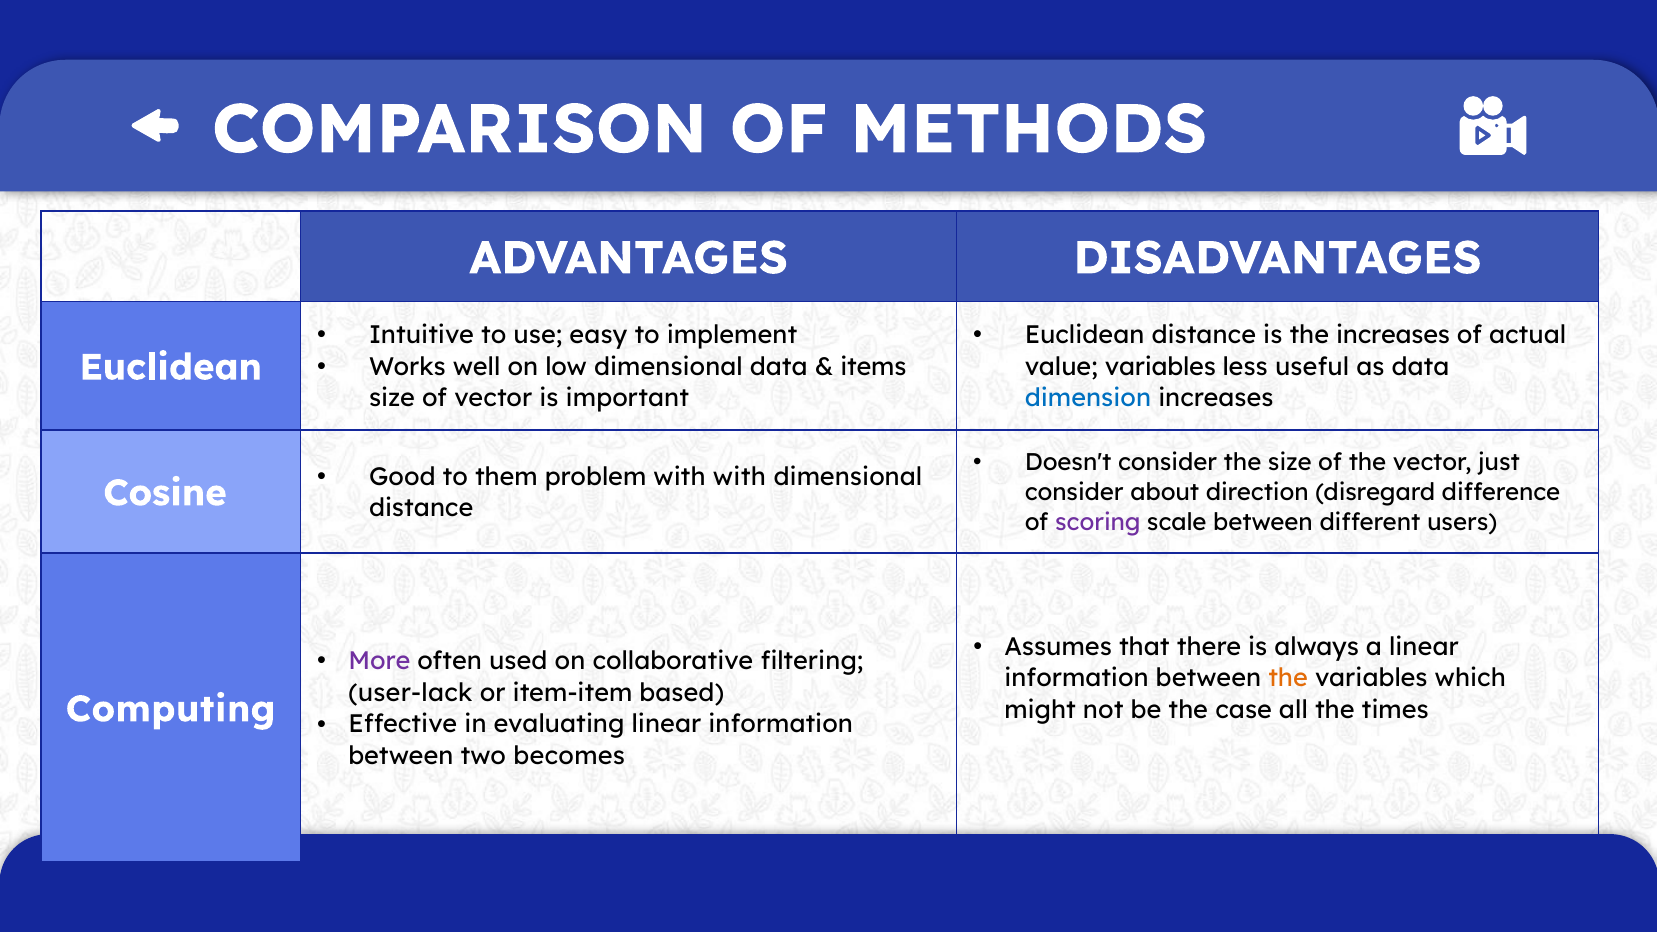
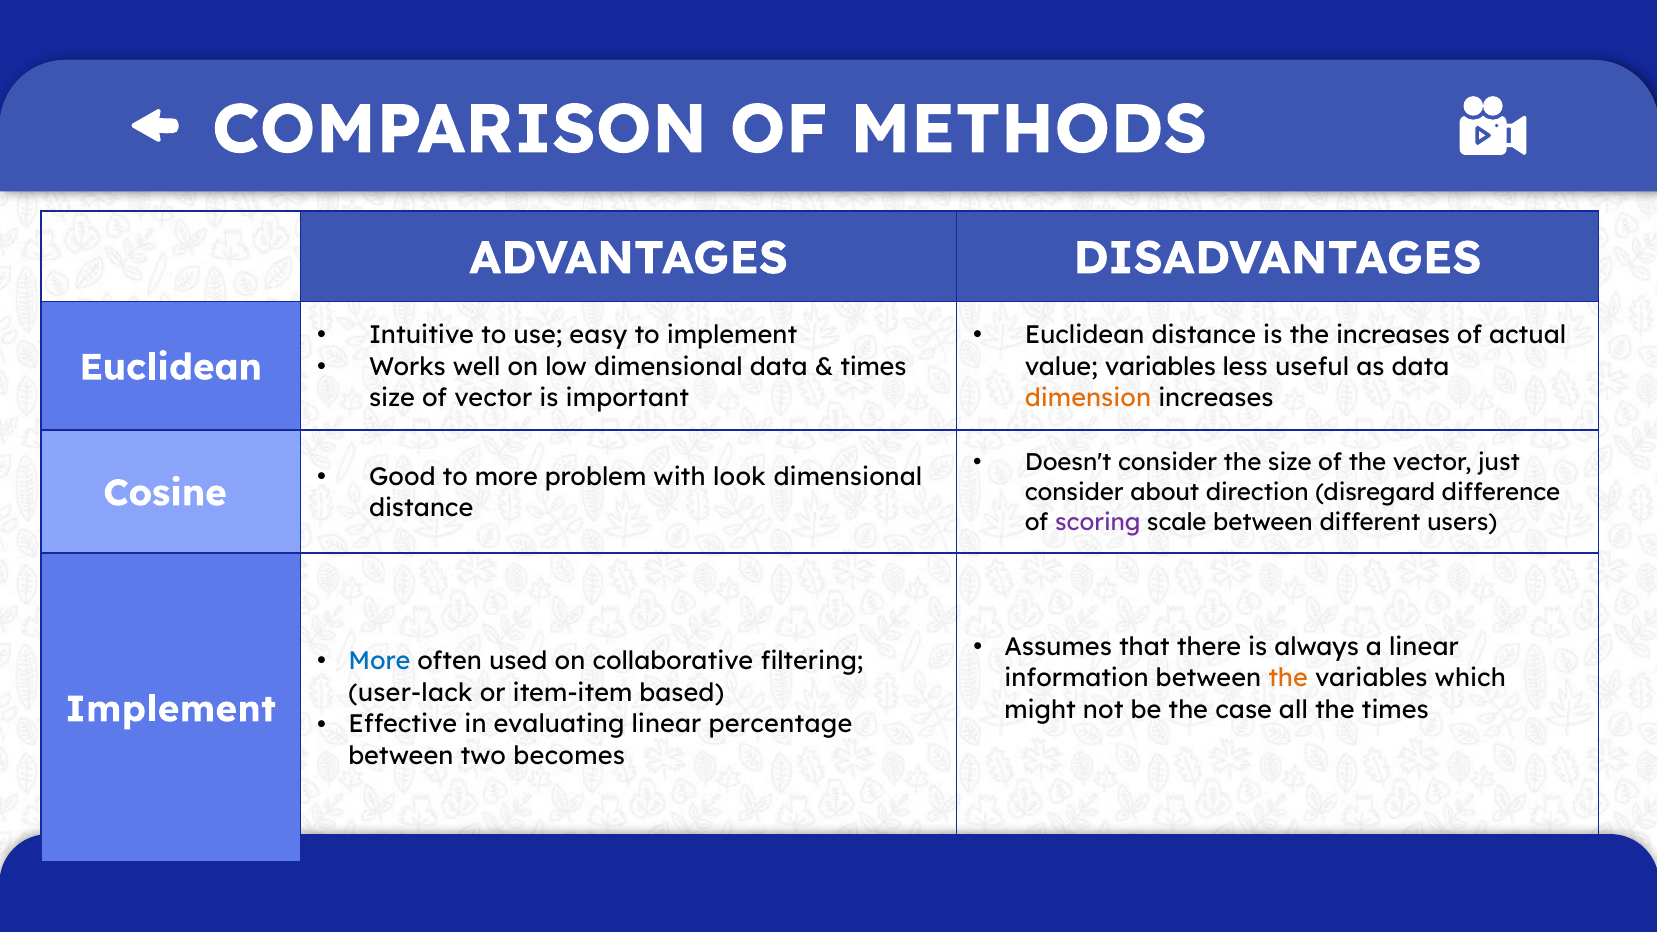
items: items -> times (873, 367)
dimension colour: blue -> orange (1088, 399)
to them: them -> more (506, 477)
with with: with -> look (739, 477)
More colour: purple -> blue (379, 661)
Computing: Computing -> Implement (170, 709)
evaluating linear information: information -> percentage (781, 725)
